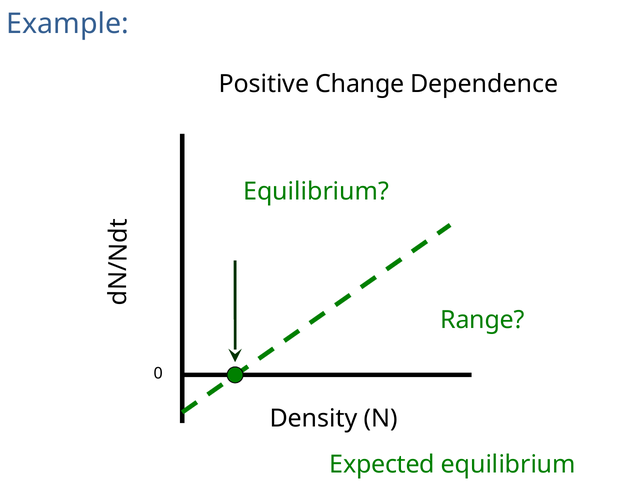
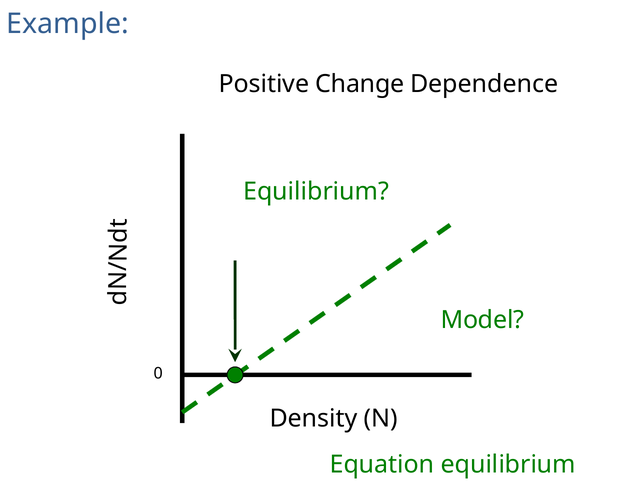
Range: Range -> Model (482, 320)
Expected: Expected -> Equation (382, 465)
